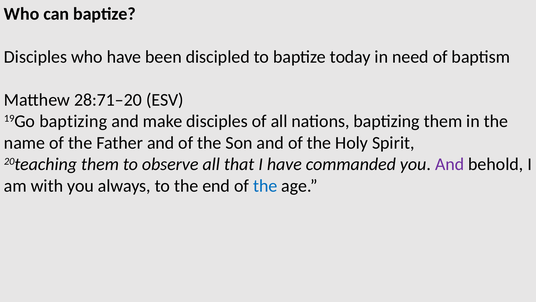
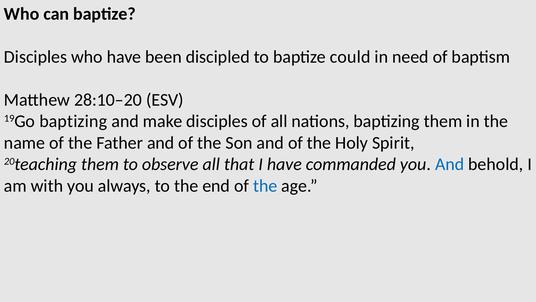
today: today -> could (350, 57)
28:71–20: 28:71–20 -> 28:10–20 (108, 100)
And colour: purple -> blue (450, 164)
